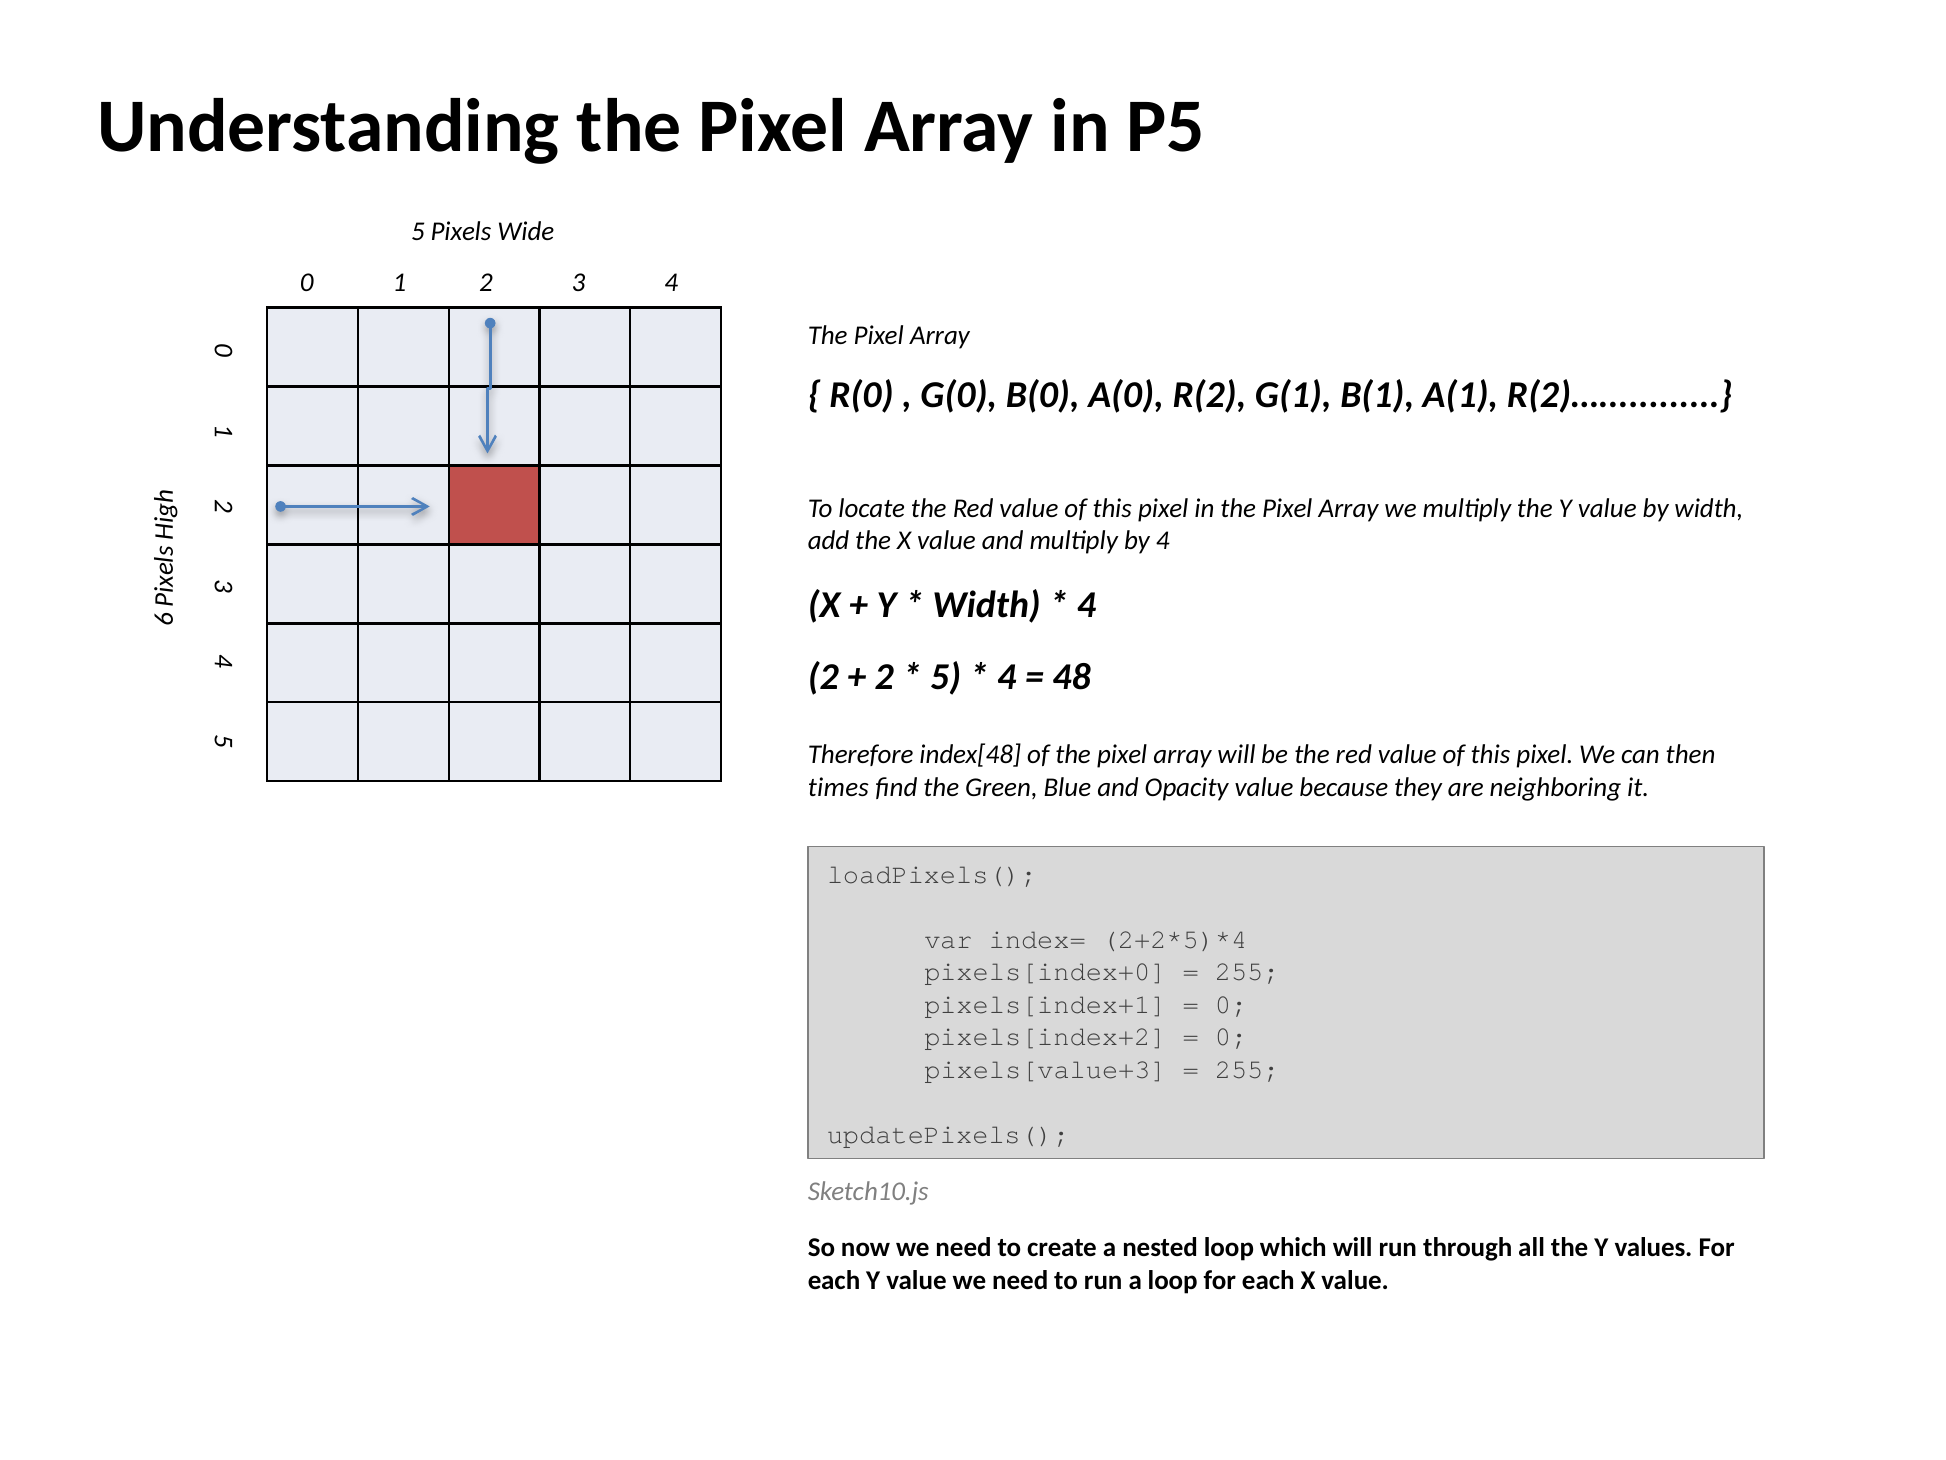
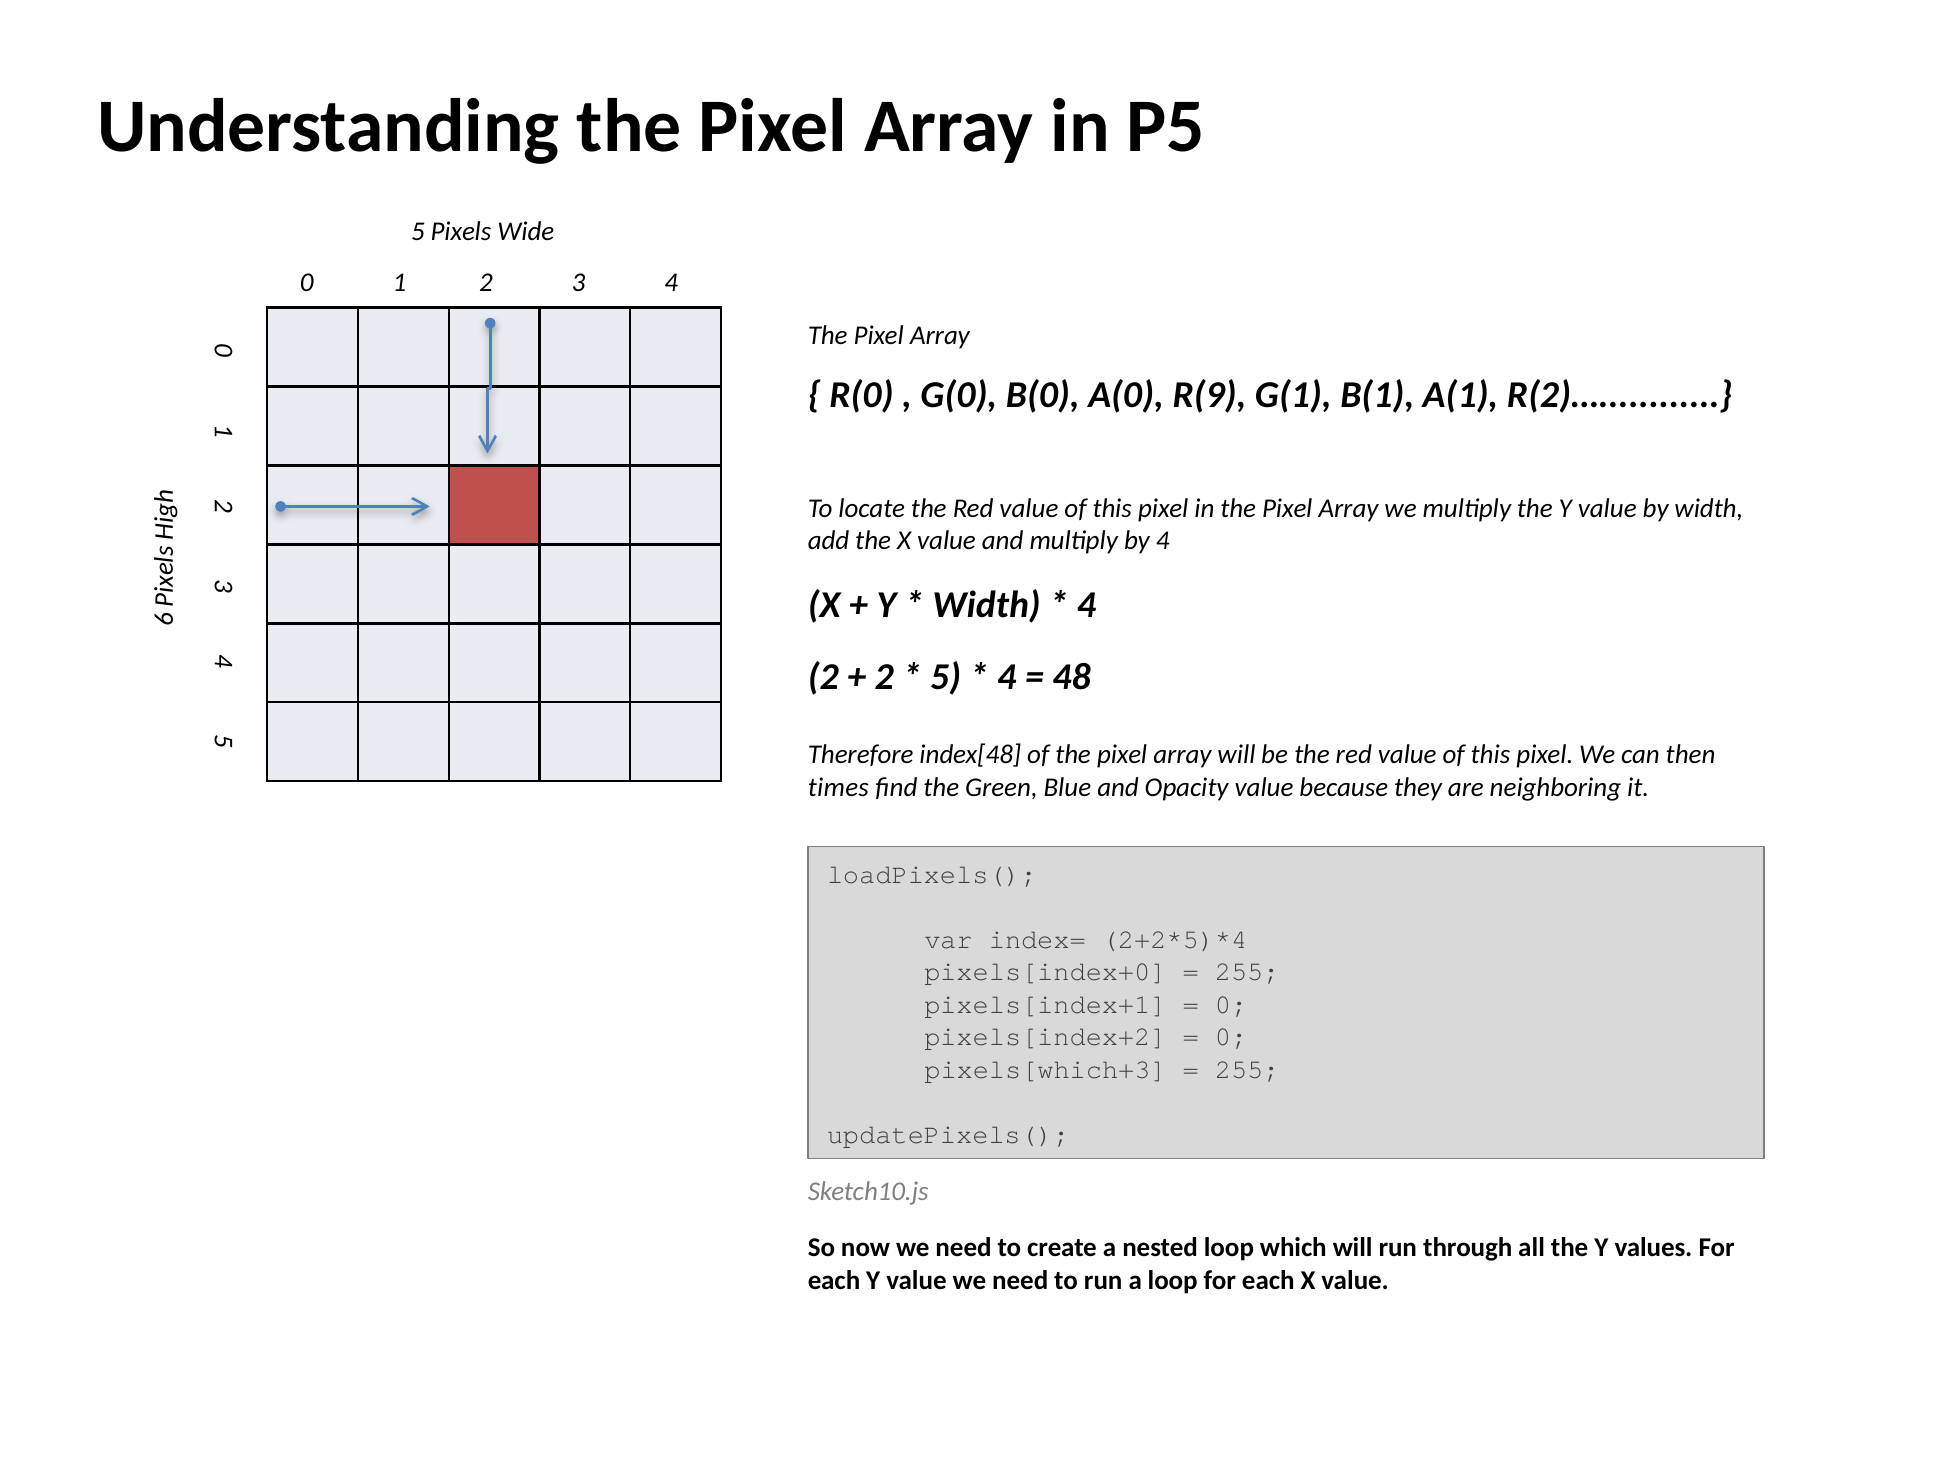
R(2: R(2 -> R(9 (1209, 395)
pixels[value+3: pixels[value+3 -> pixels[which+3 (1046, 1069)
